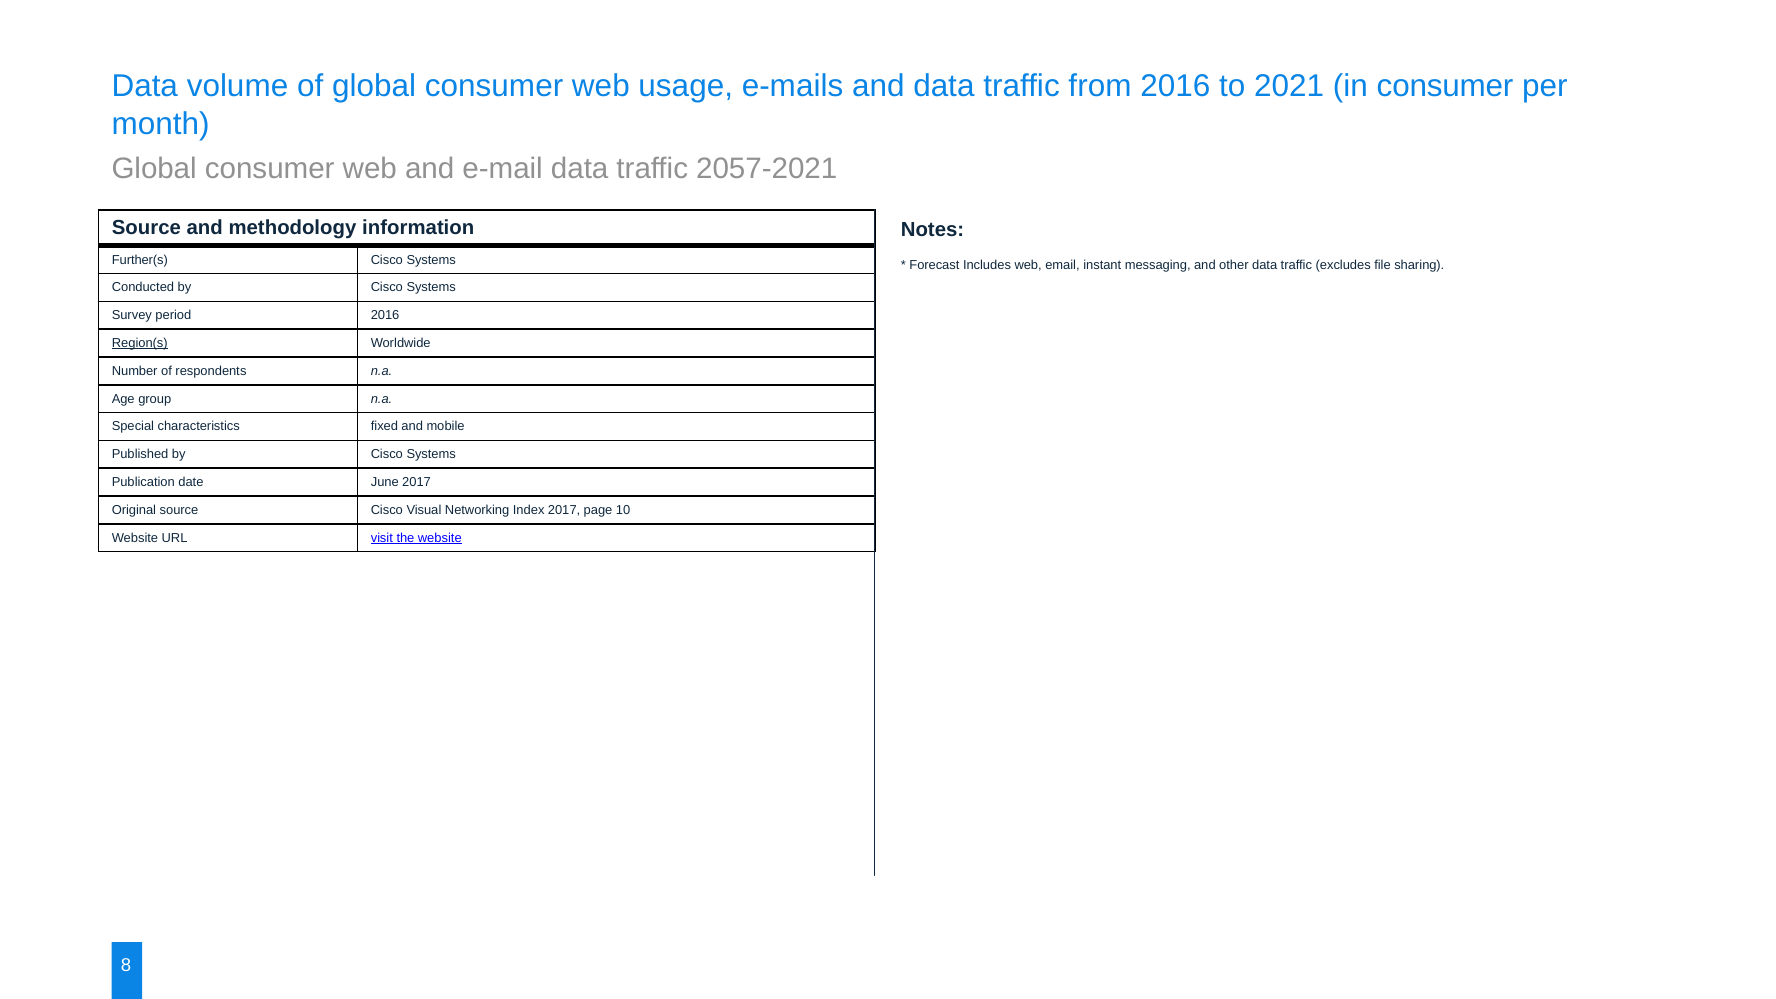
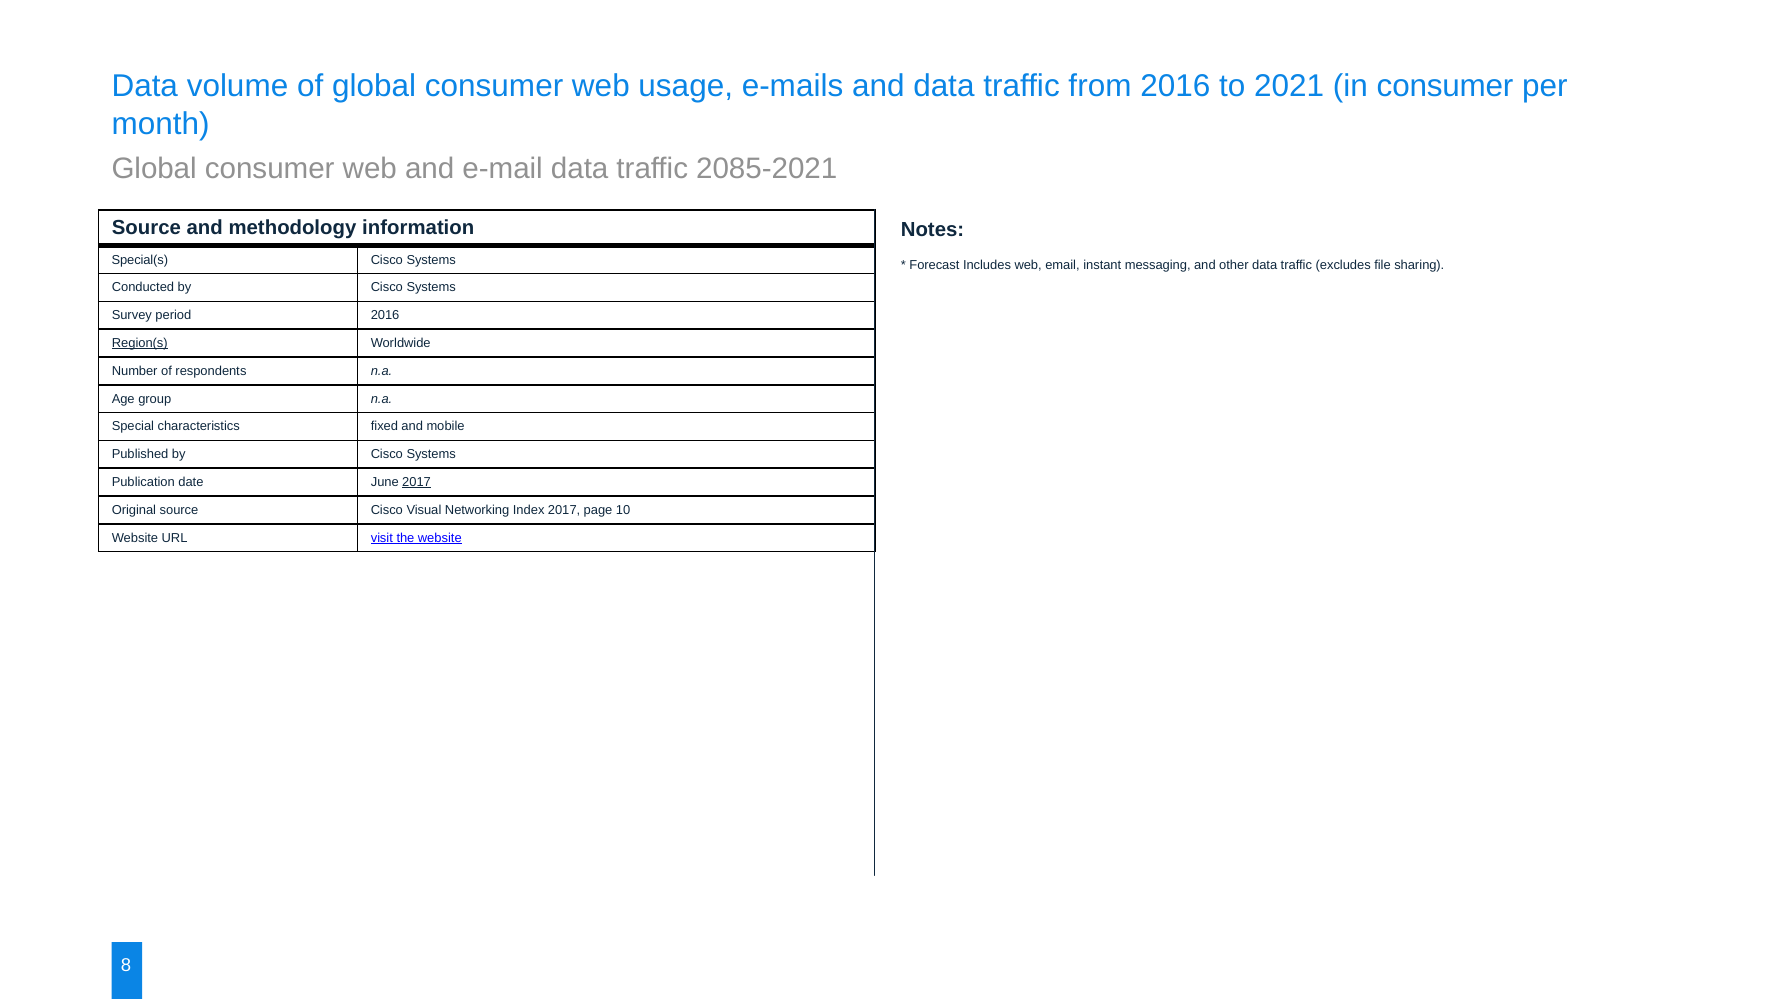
2057-2021: 2057-2021 -> 2085-2021 (767, 169)
Further(s: Further(s -> Special(s (140, 260)
2017 underline: none -> present (417, 482)
